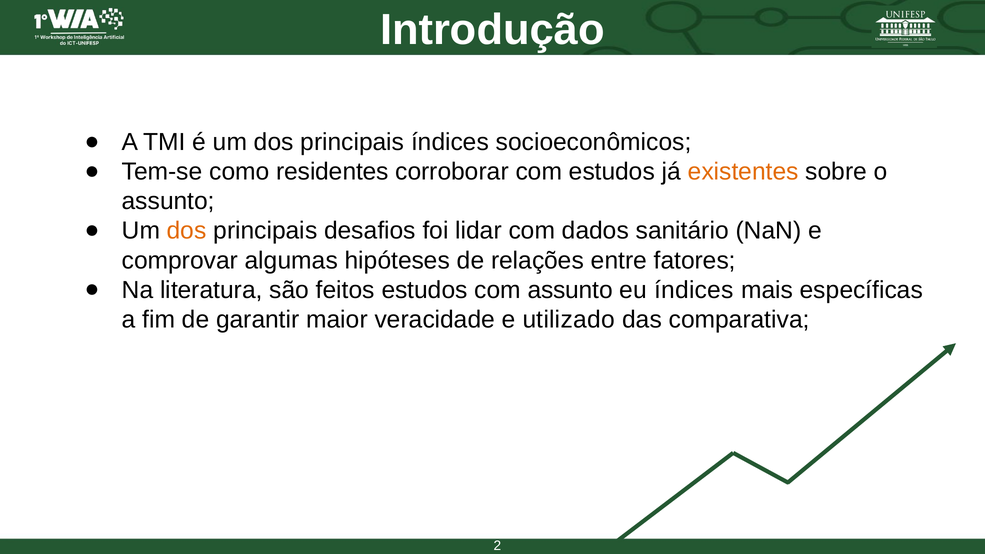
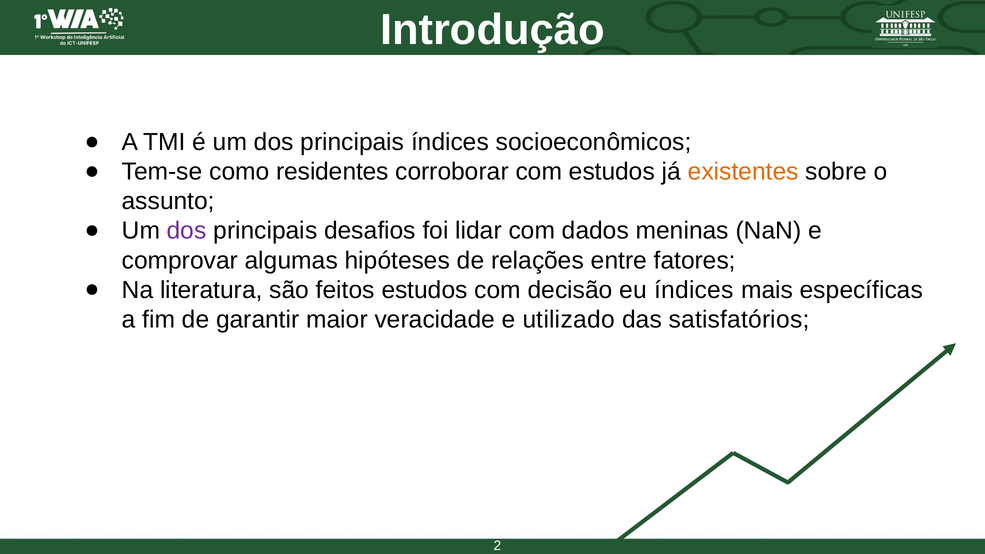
dos colour: orange -> purple (187, 231)
sanitário: sanitário -> meninas (682, 231)
com assunto: assunto -> decisão (570, 290)
comparativa: comparativa -> satisfatórios (739, 320)
